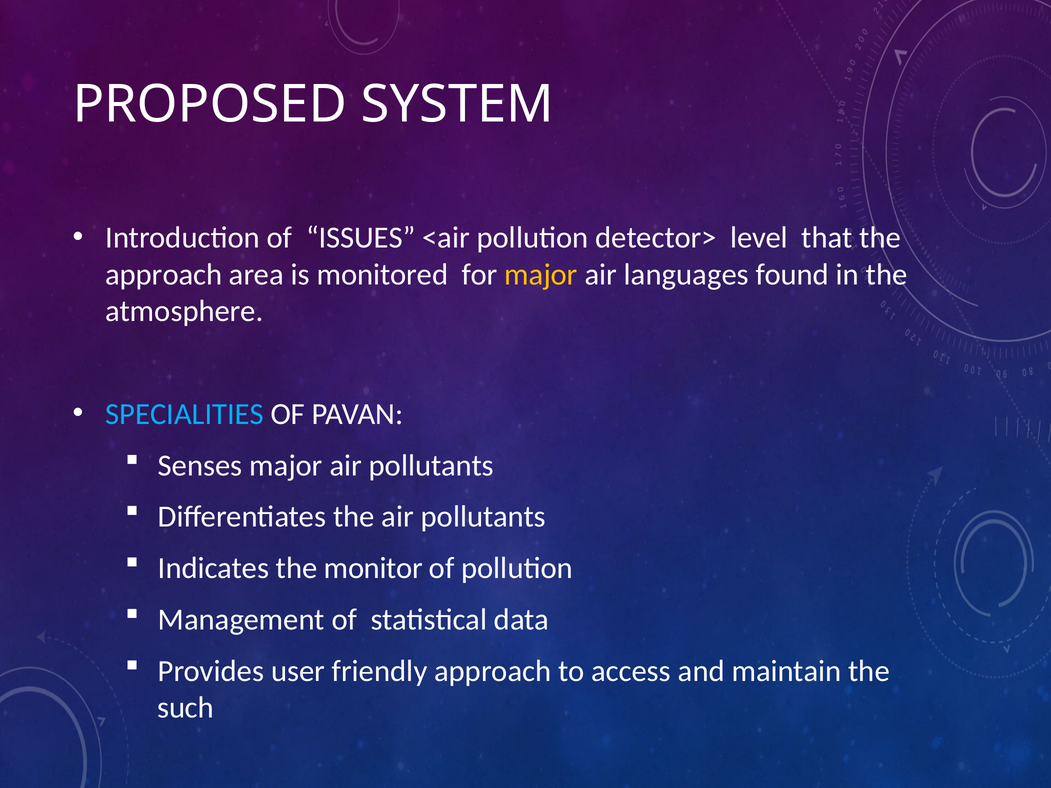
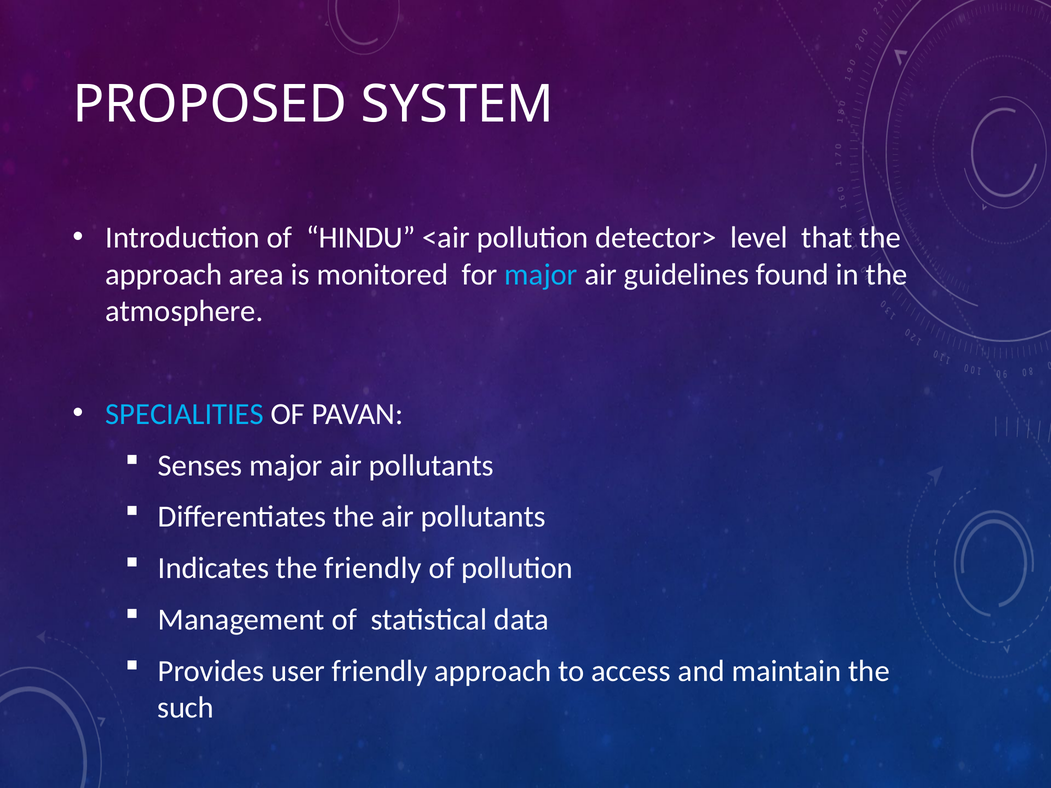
ISSUES: ISSUES -> HINDU (361, 238)
major colour: yellow -> light blue (541, 275)
languages: languages -> guidelines (686, 275)
the monitor: monitor -> friendly (373, 568)
